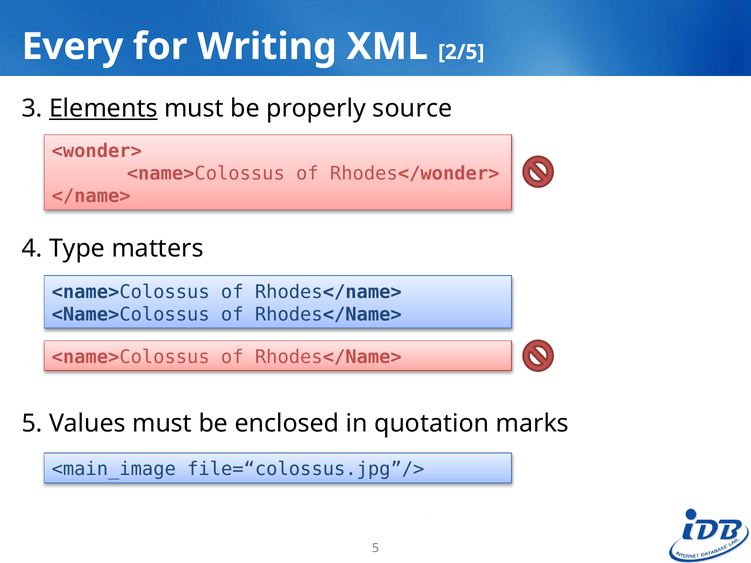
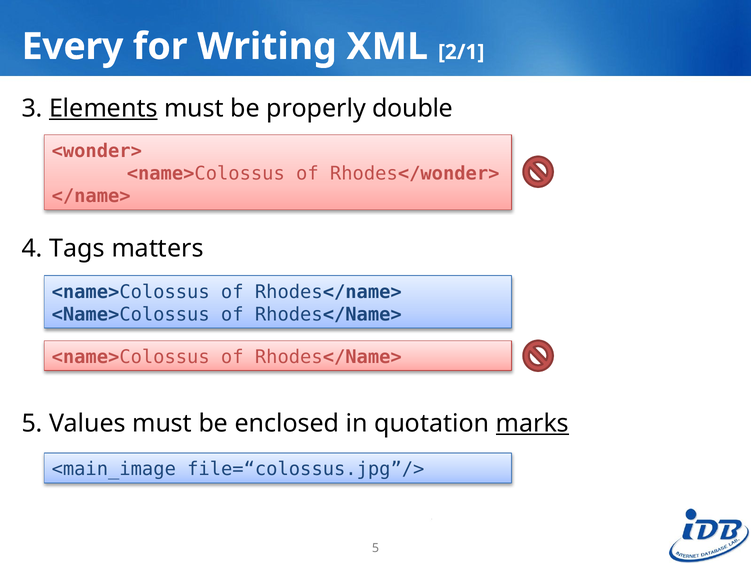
2/5: 2/5 -> 2/1 (461, 52)
source: source -> double (413, 109)
Type: Type -> Tags (77, 249)
marks underline: none -> present (532, 424)
